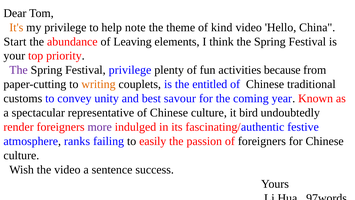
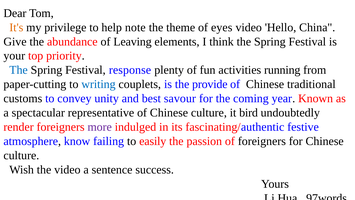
kind: kind -> eyes (222, 27)
Start: Start -> Give (15, 42)
The colour: purple -> blue (19, 70)
Festival privilege: privilege -> response (130, 70)
because: because -> running (282, 70)
writing colour: orange -> blue (98, 84)
entitled: entitled -> provide (210, 84)
ranks: ranks -> know (77, 141)
